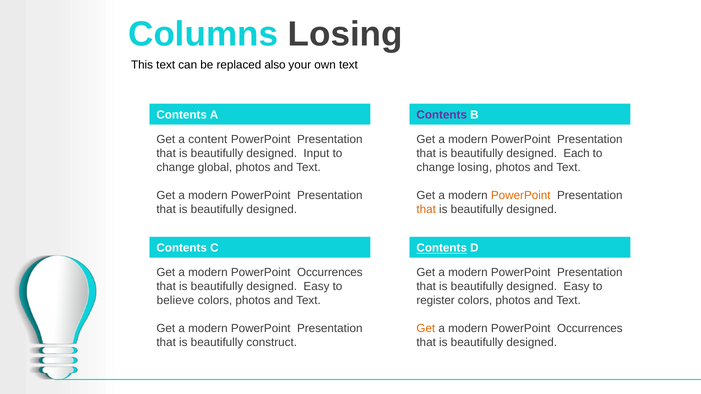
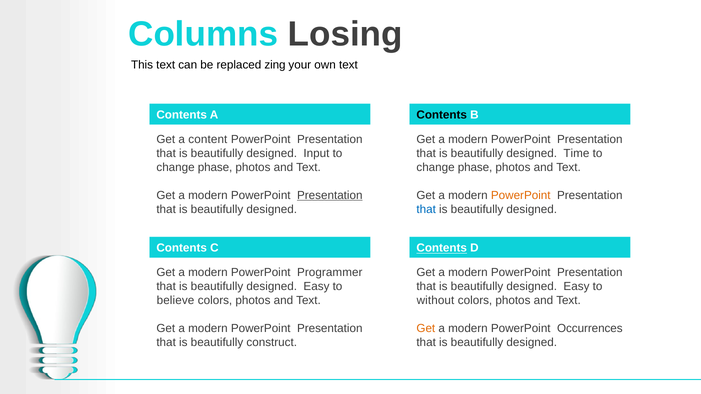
also: also -> zing (275, 65)
Contents colour: purple -> black (442, 115)
Each: Each -> Time (576, 153)
global: global -> phase (215, 167)
losing: losing -> phase (475, 167)
Presentation underline: none -> present (330, 195)
that colour: orange -> blue (426, 209)
Occurrences: Occurrences -> Programmer (330, 273)
register: register -> without (436, 301)
